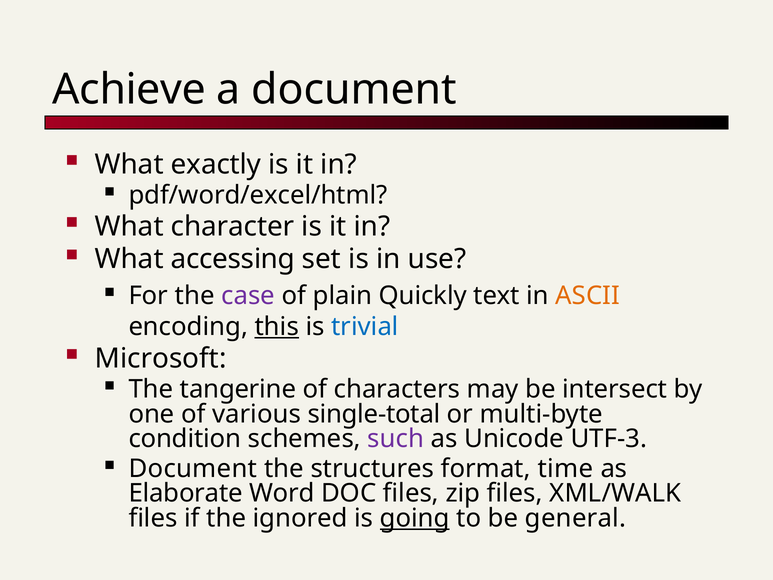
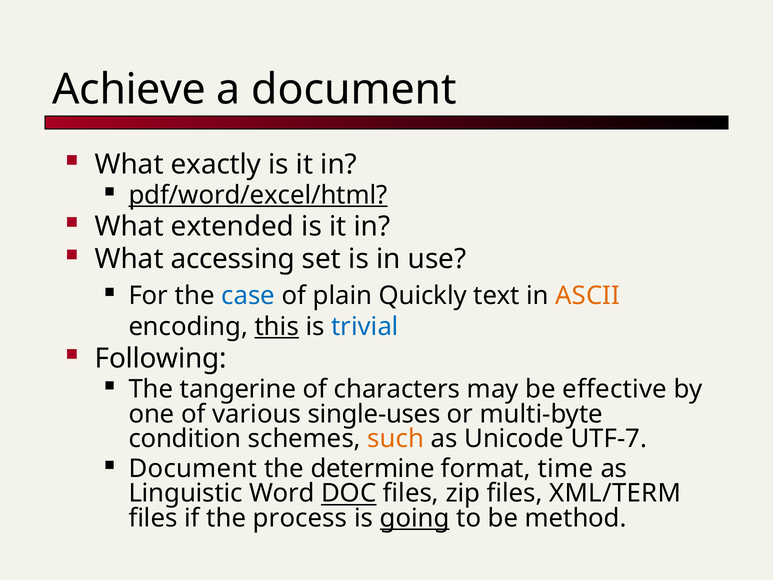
pdf/word/excel/html underline: none -> present (258, 195)
character: character -> extended (233, 226)
case colour: purple -> blue (248, 296)
Microsoft: Microsoft -> Following (161, 358)
intersect: intersect -> effective (615, 389)
single-total: single-total -> single-uses (374, 414)
such colour: purple -> orange (396, 439)
UTF-3: UTF-3 -> UTF-7 (609, 439)
structures: structures -> determine (373, 469)
Elaborate: Elaborate -> Linguistic (186, 493)
DOC underline: none -> present (349, 493)
XML/WALK: XML/WALK -> XML/TERM (615, 493)
ignored: ignored -> process (300, 518)
general: general -> method (576, 518)
